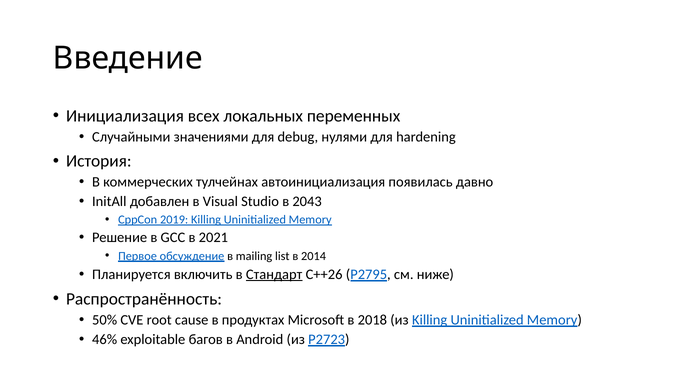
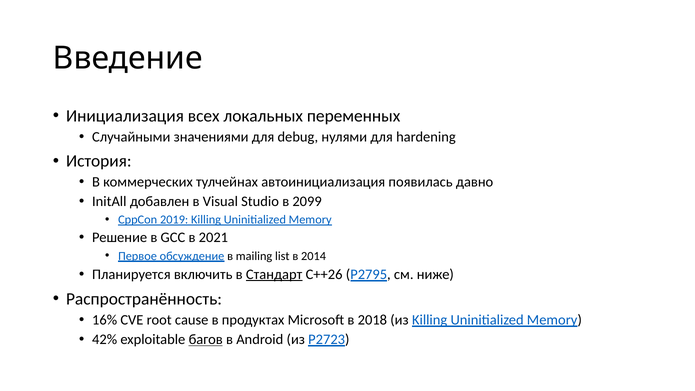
2043: 2043 -> 2099 (307, 201)
50%: 50% -> 16% (105, 320)
46%: 46% -> 42% (105, 339)
багов underline: none -> present (206, 339)
